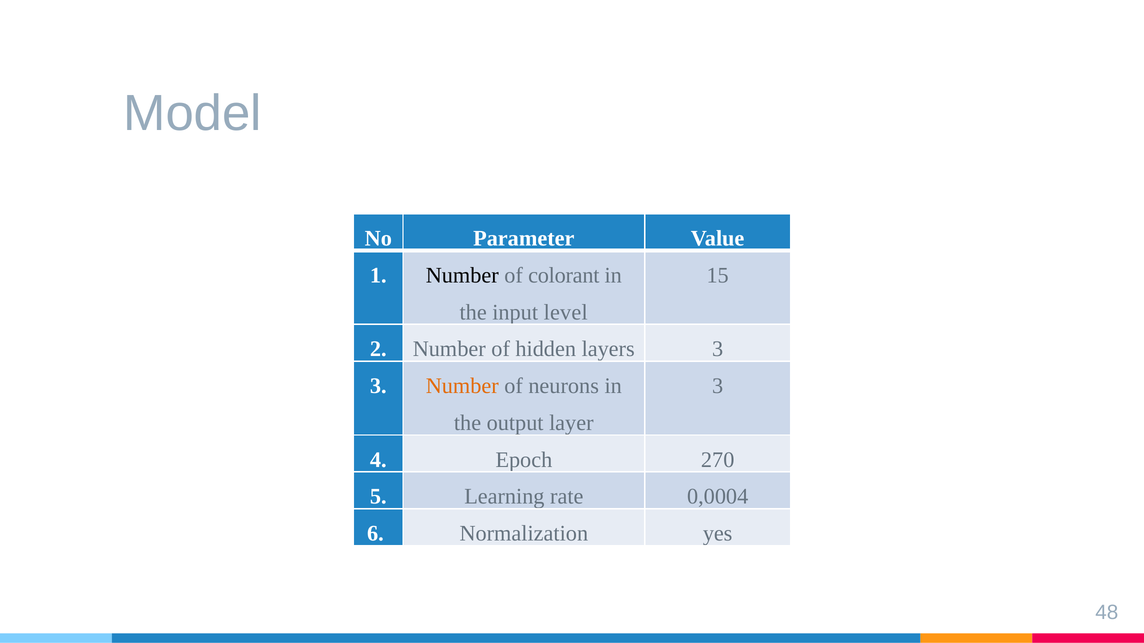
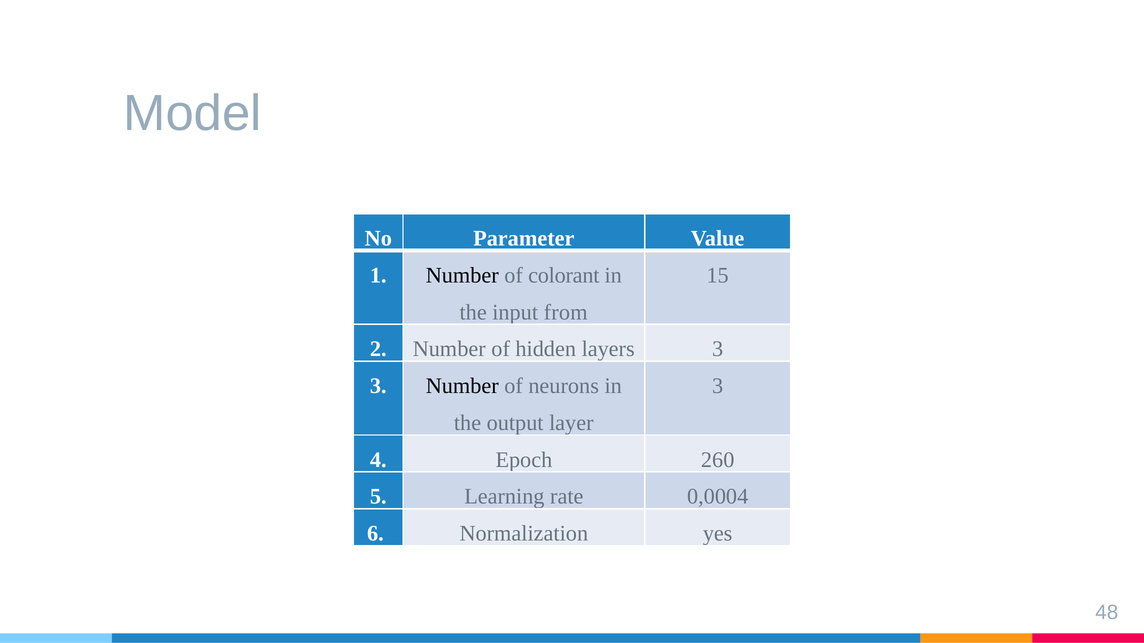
level: level -> from (566, 312)
Number colour: orange -> black (462, 386)
270: 270 -> 260 (718, 460)
